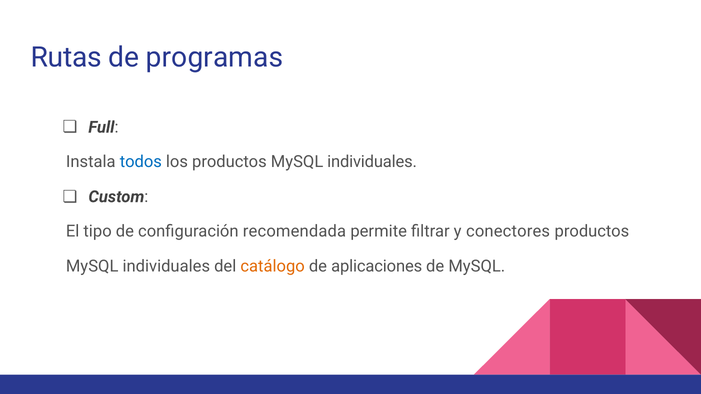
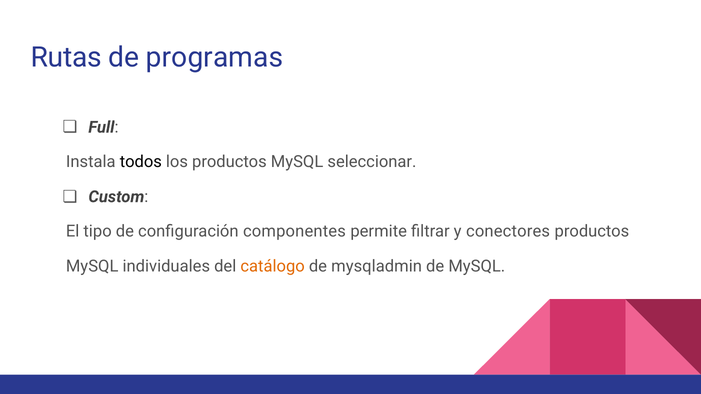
todos colour: blue -> black (141, 162)
los productos MySQL individuales: individuales -> seleccionar (372, 162)
recomendada: recomendada -> componentes (294, 232)
aplicaciones: aplicaciones -> mysqladmin (377, 267)
